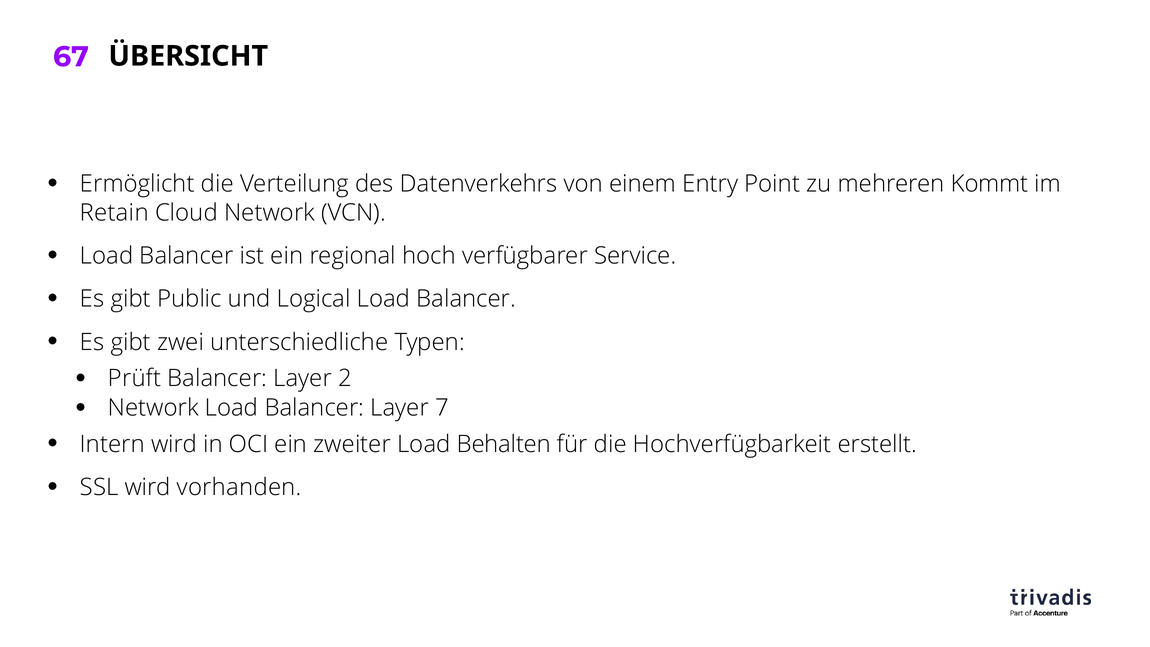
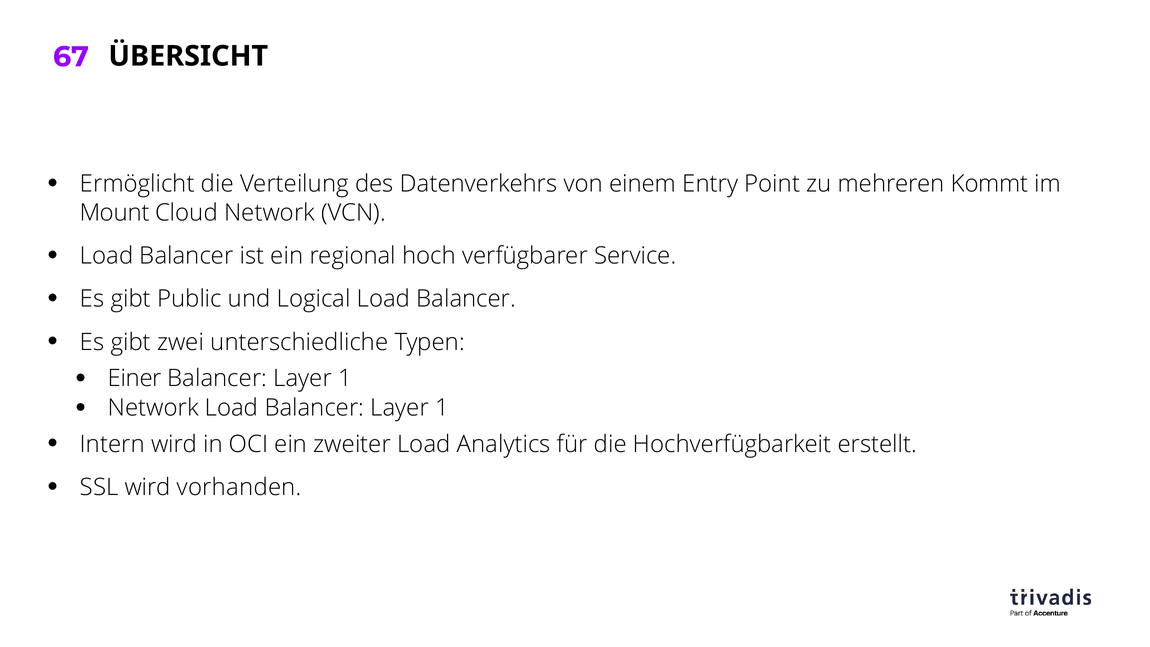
Retain: Retain -> Mount (115, 213)
Prüft: Prüft -> Einer (135, 378)
2: 2 -> 1 (345, 378)
Load Balancer Layer 7: 7 -> 1 (442, 408)
Behalten: Behalten -> Analytics (504, 444)
